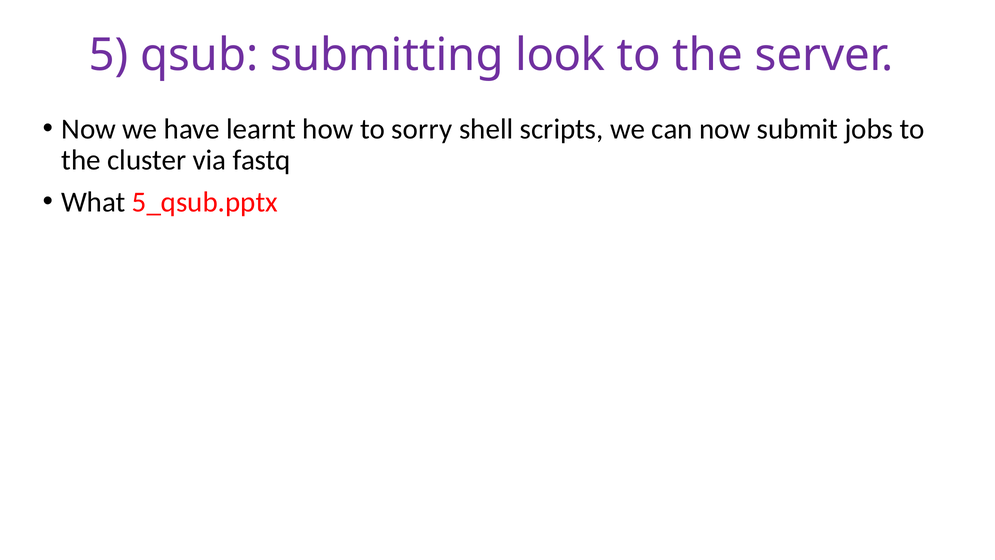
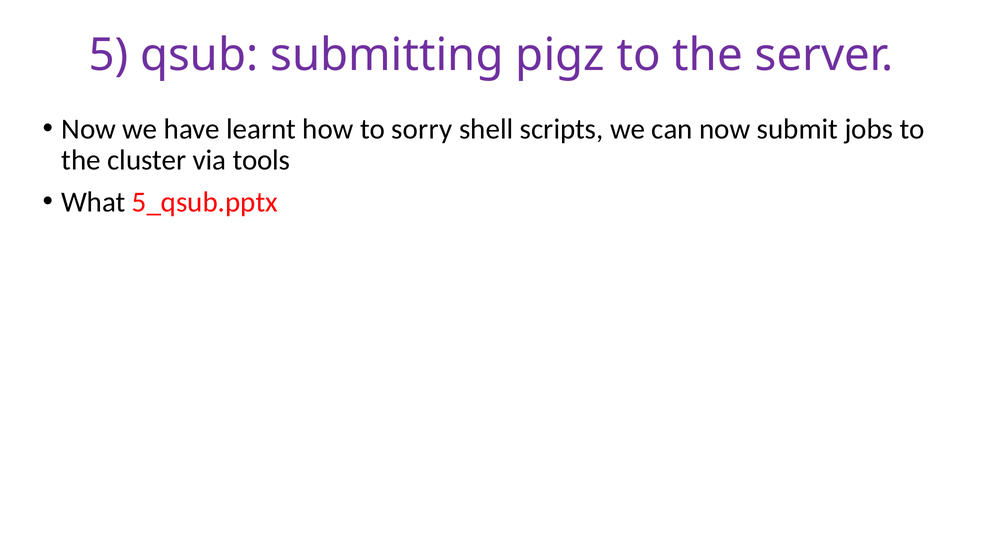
look: look -> pigz (560, 55)
fastq: fastq -> tools (261, 160)
